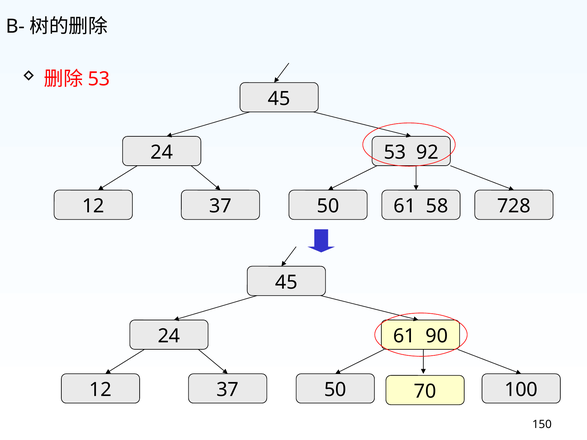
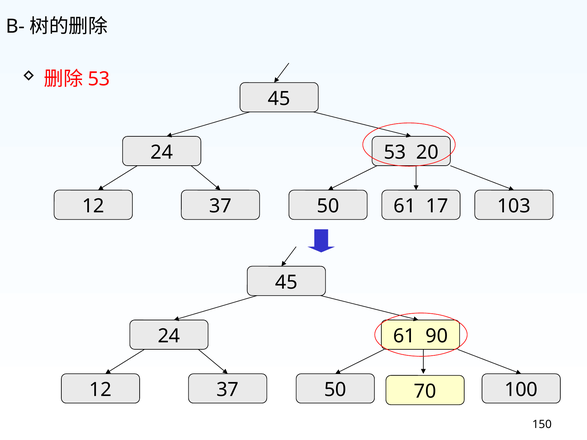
92: 92 -> 20 (427, 152)
58: 58 -> 17 (437, 206)
728: 728 -> 103 (514, 206)
